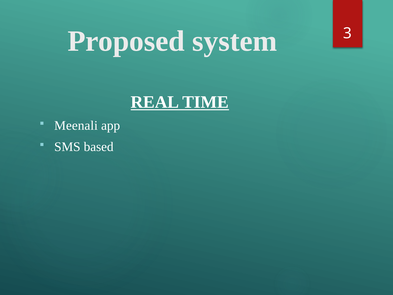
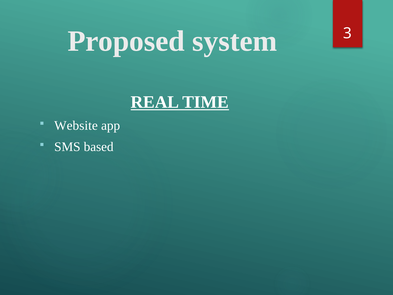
Meenali: Meenali -> Website (76, 125)
